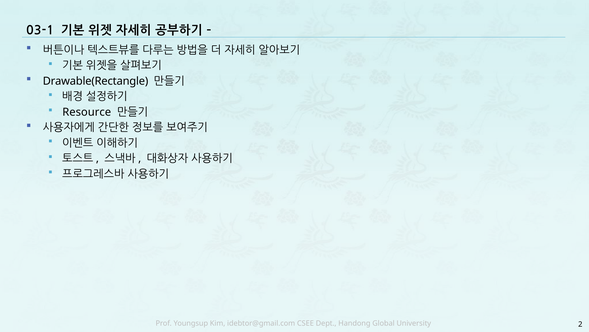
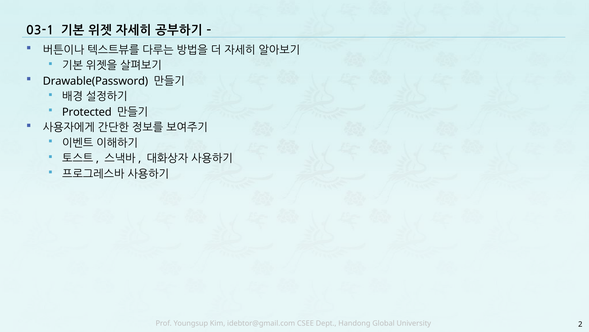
Drawable(Rectangle: Drawable(Rectangle -> Drawable(Password (95, 81)
Resource: Resource -> Protected (87, 112)
